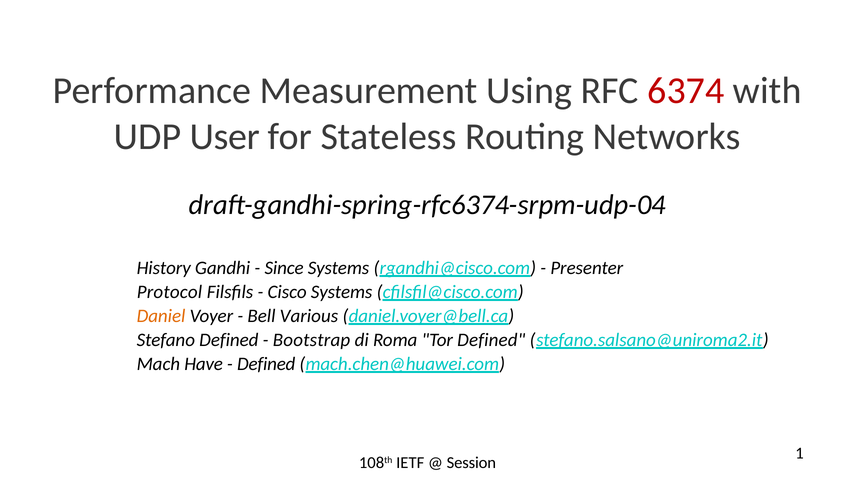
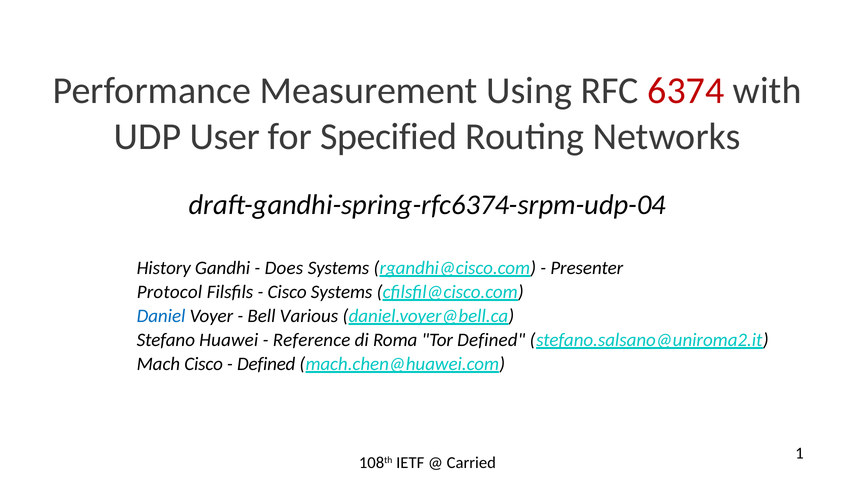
Stateless: Stateless -> Specified (389, 137)
Since: Since -> Does (284, 268)
Daniel colour: orange -> blue (161, 316)
Stefano Defined: Defined -> Huawei (229, 340)
Bootstrap: Bootstrap -> Reference (312, 340)
Mach Have: Have -> Cisco (204, 364)
Session: Session -> Carried (471, 463)
